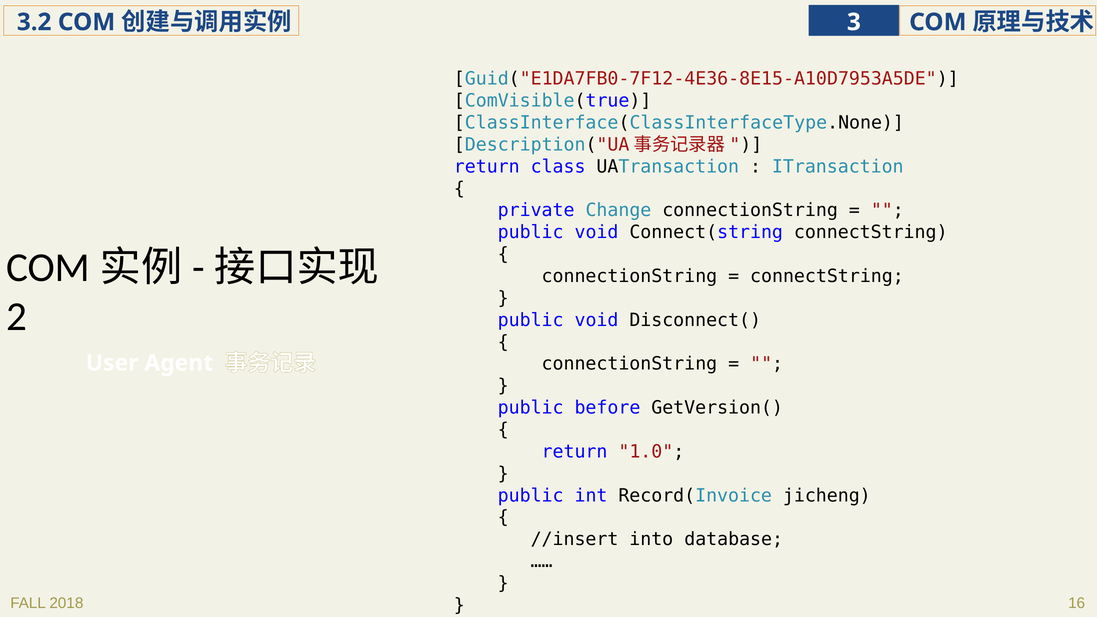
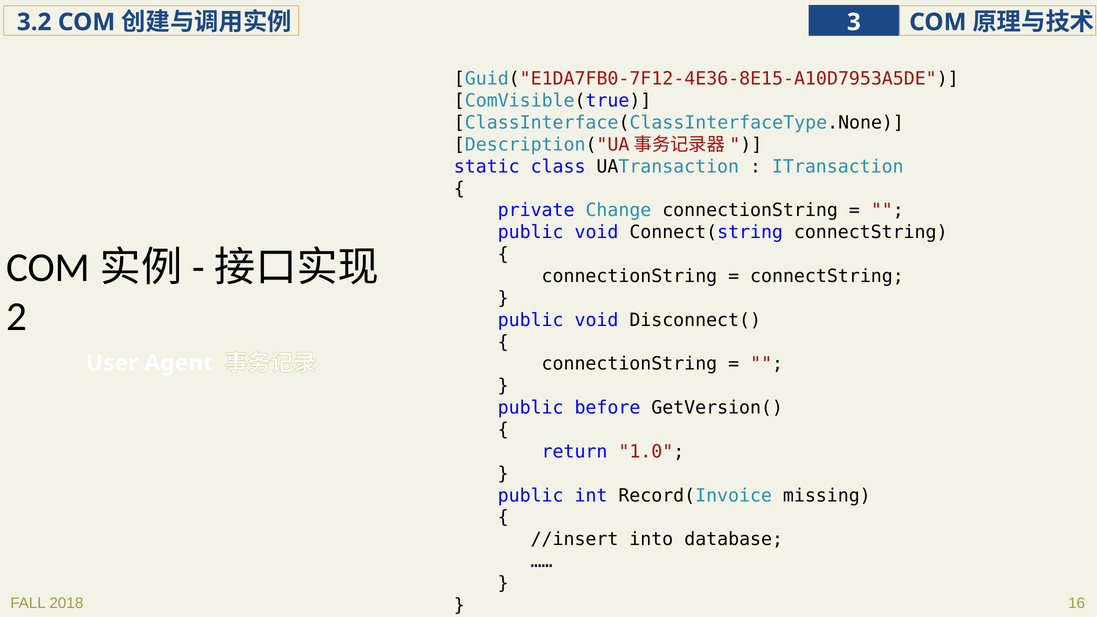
return: return -> static (487, 167)
jicheng: jicheng -> missing (827, 496)
